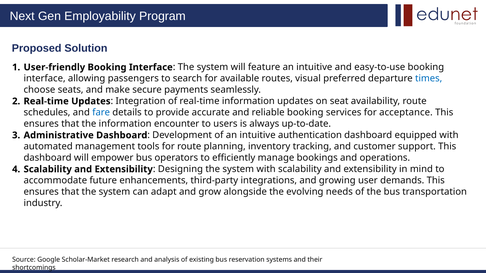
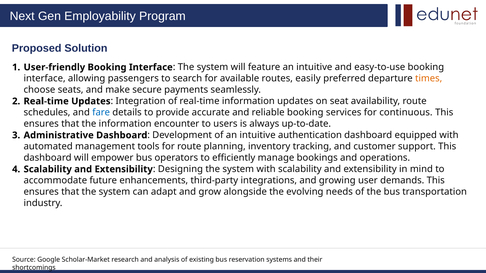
visual: visual -> easily (308, 79)
times colour: blue -> orange (429, 79)
acceptance: acceptance -> continuous (406, 113)
